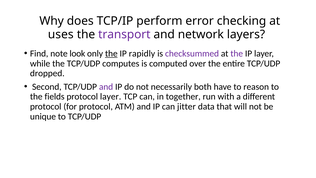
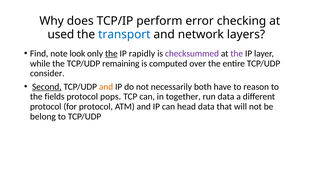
uses: uses -> used (61, 34)
transport colour: purple -> blue (124, 34)
computes: computes -> remaining (121, 63)
dropped: dropped -> consider (47, 73)
Second underline: none -> present (47, 87)
and colour: purple -> orange (106, 87)
protocol layer: layer -> pops (111, 97)
run with: with -> data (226, 97)
jitter: jitter -> head (186, 106)
unique: unique -> belong (43, 116)
